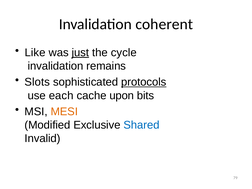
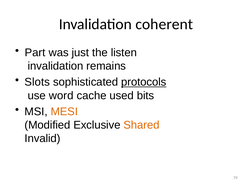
Like: Like -> Part (35, 53)
just underline: present -> none (80, 53)
cycle: cycle -> listen (124, 53)
each: each -> word (61, 96)
upon: upon -> used (122, 96)
Shared colour: blue -> orange (141, 125)
